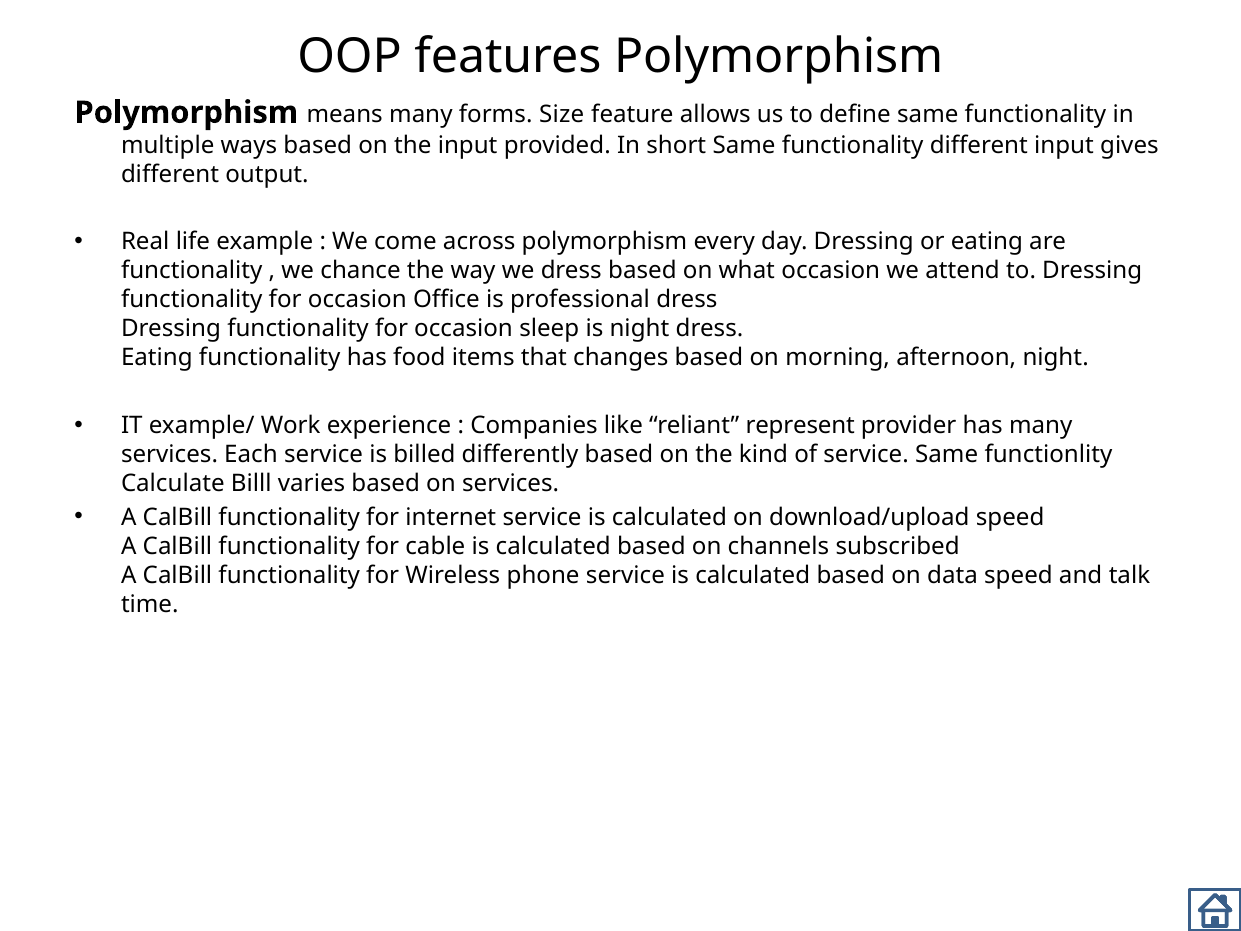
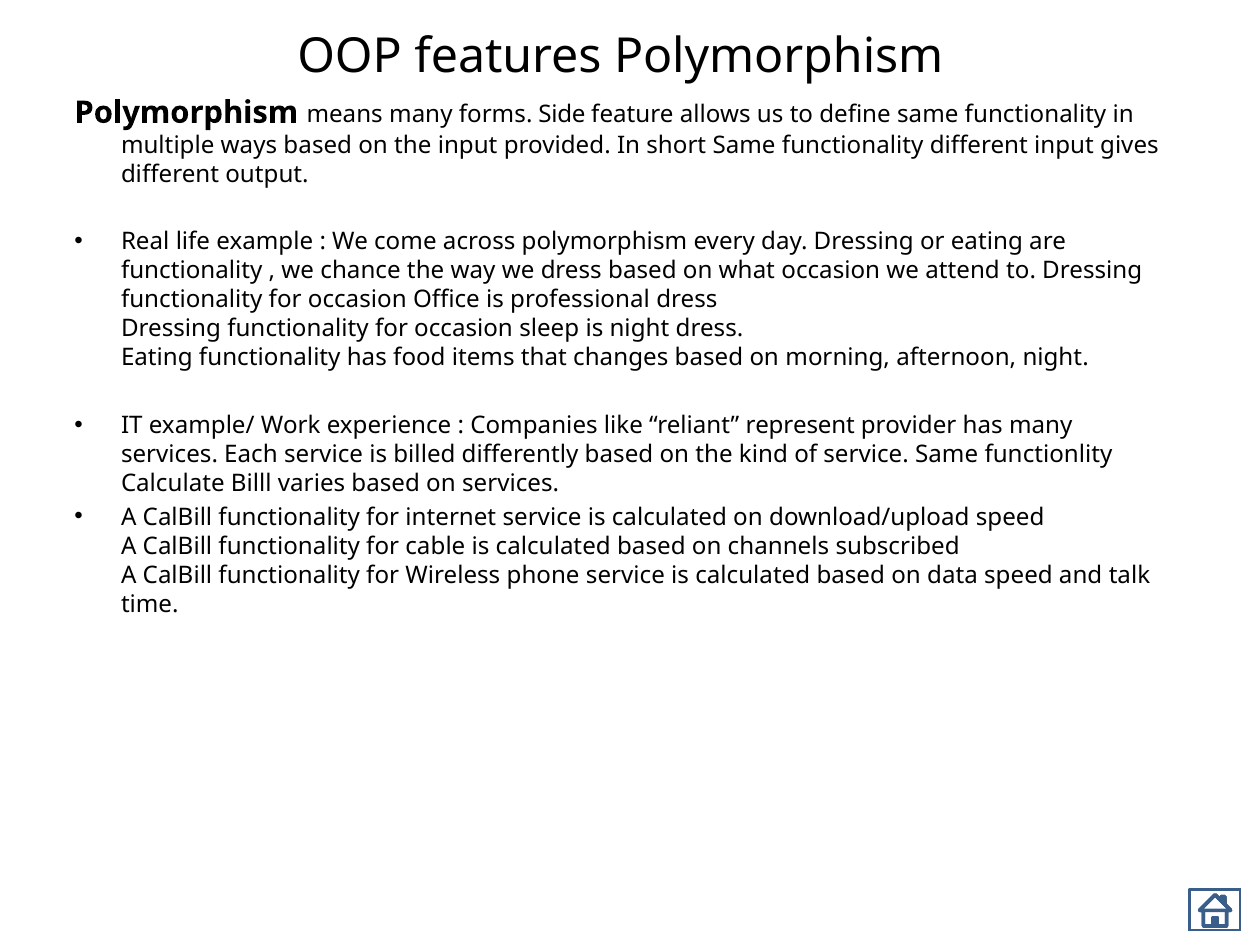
Size: Size -> Side (562, 115)
